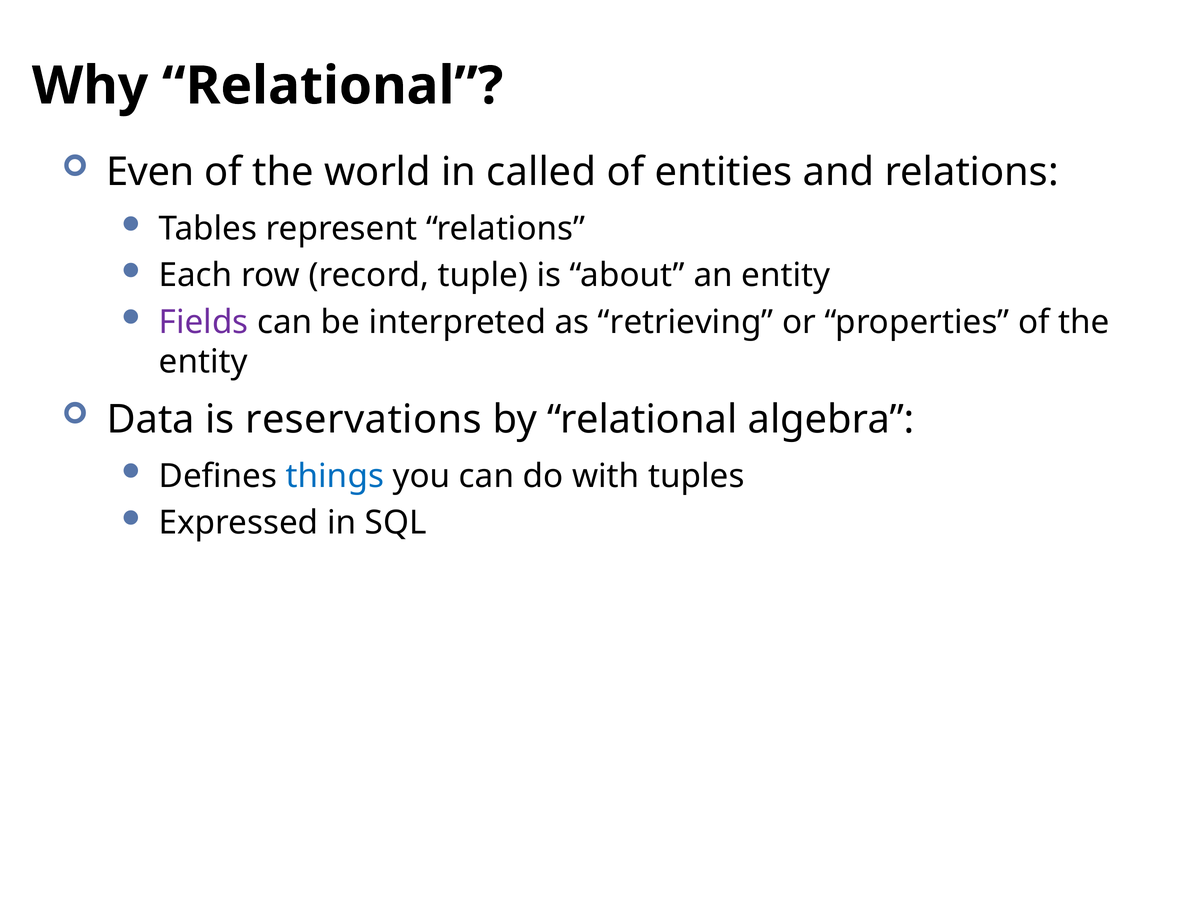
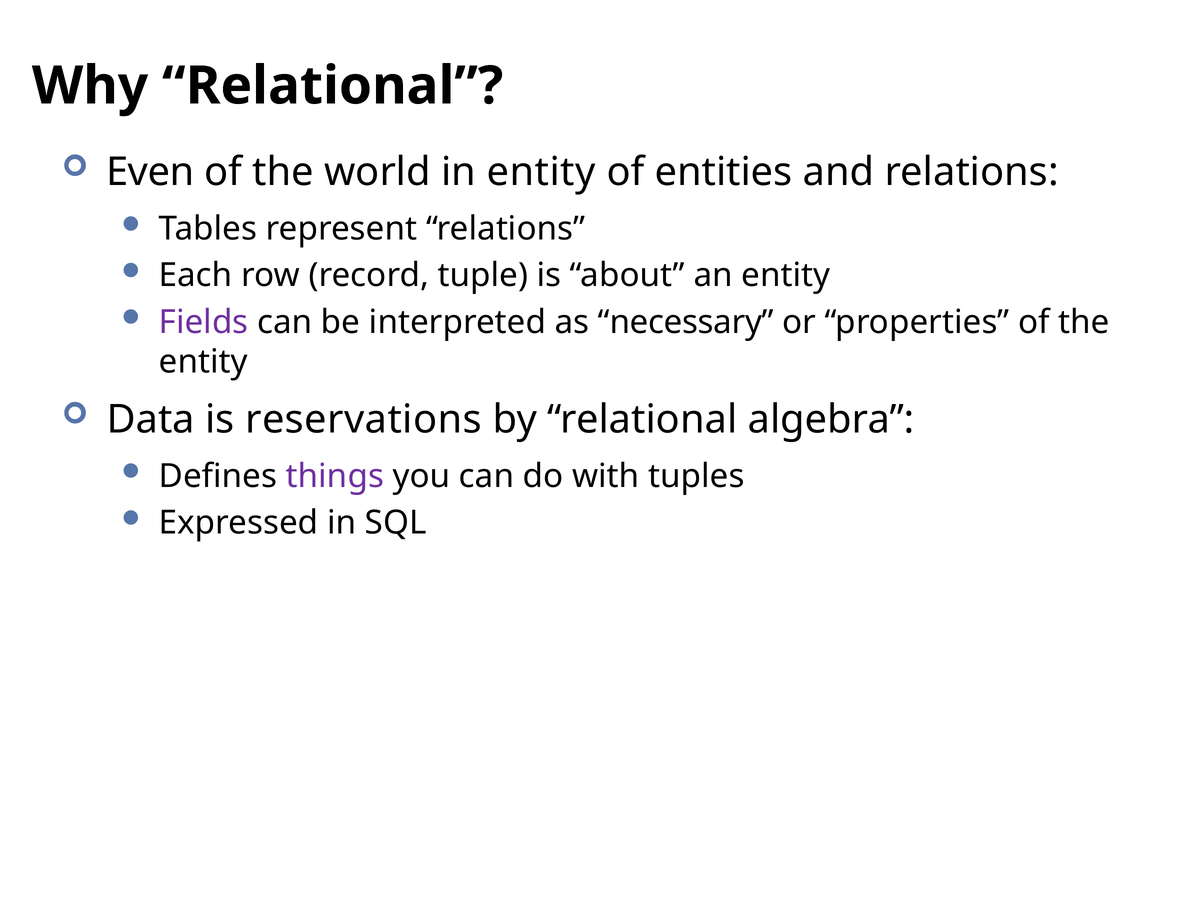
in called: called -> entity (541, 172)
retrieving: retrieving -> necessary (686, 322)
things colour: blue -> purple (335, 476)
